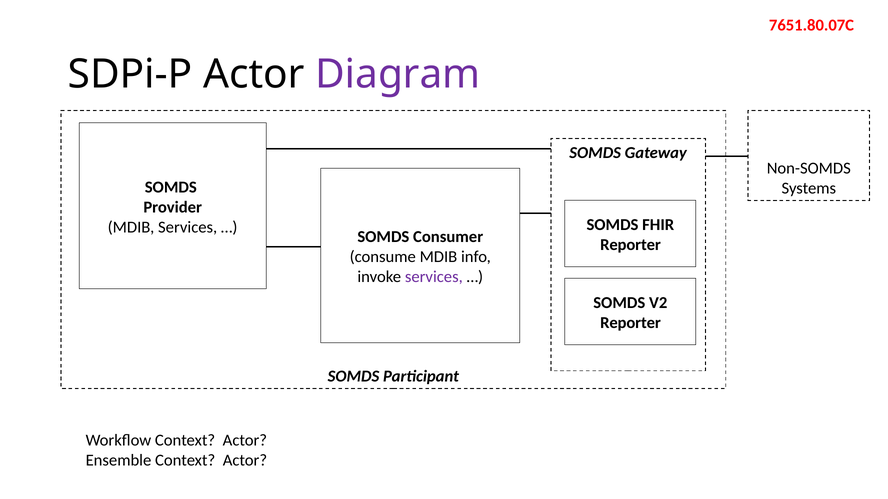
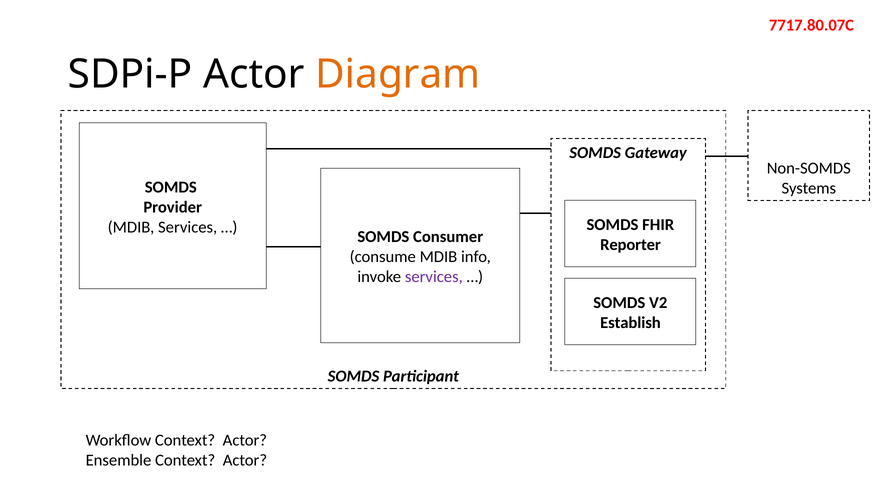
7651.80.07C: 7651.80.07C -> 7717.80.07C (811, 25)
Diagram colour: purple -> orange (398, 75)
Reporter: Reporter -> Establish (630, 323)
